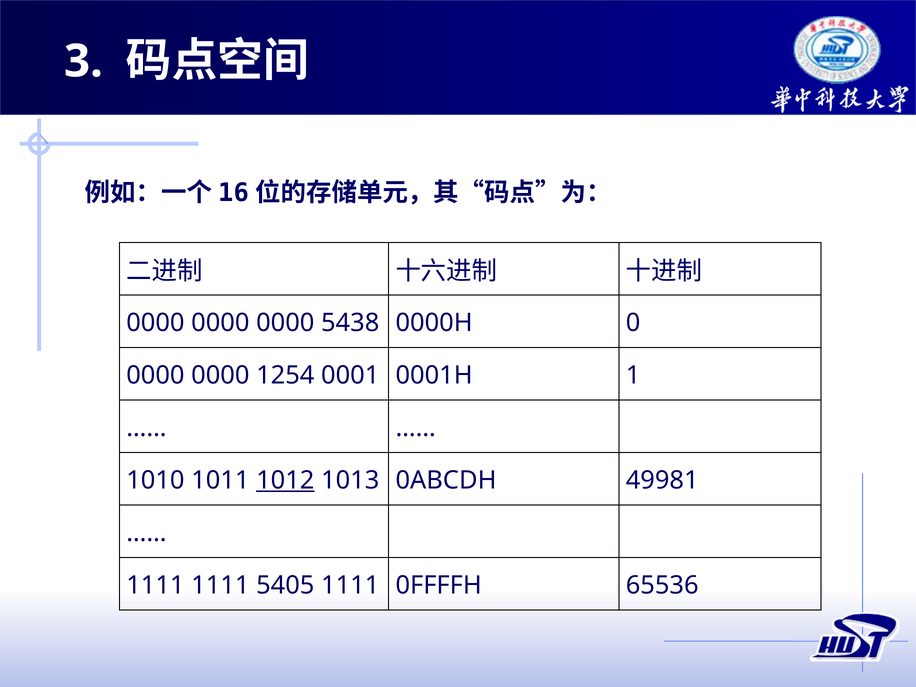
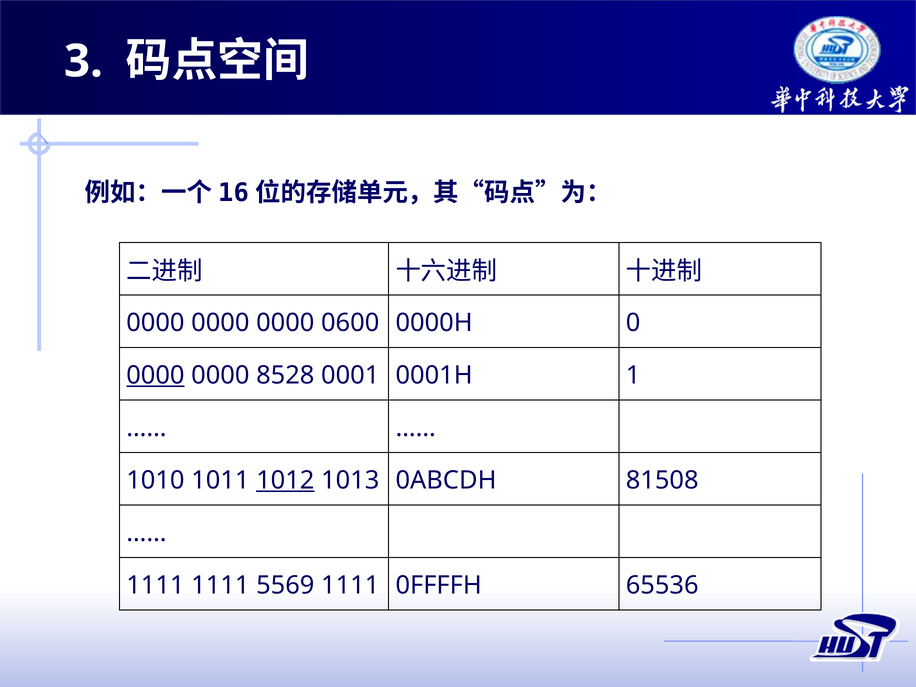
5438: 5438 -> 0600 (350, 323)
0000 underline: none -> present (155, 375)
1254: 1254 -> 8528 (285, 375)
49981: 49981 -> 81508 (662, 480)
5405: 5405 -> 5569 (285, 585)
